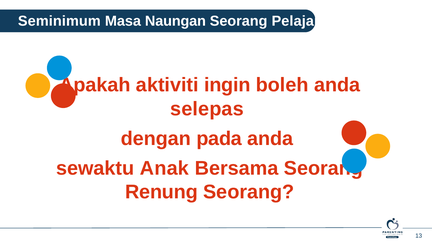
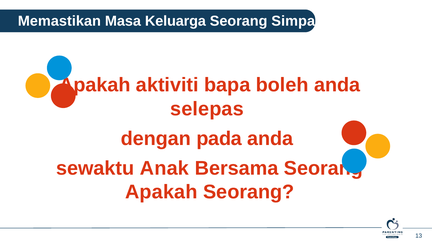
Seminimum: Seminimum -> Memastikan (59, 21)
Naungan: Naungan -> Keluarga (175, 21)
Pelajari: Pelajari -> Simpan (298, 21)
ingin: ingin -> bapa (227, 85)
Renung: Renung -> Apakah (161, 192)
